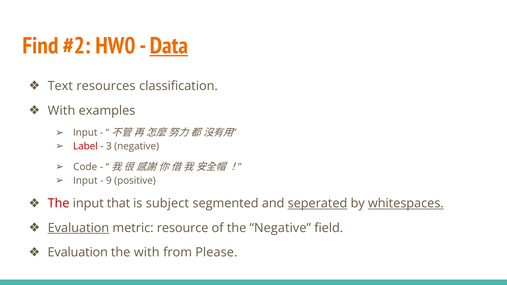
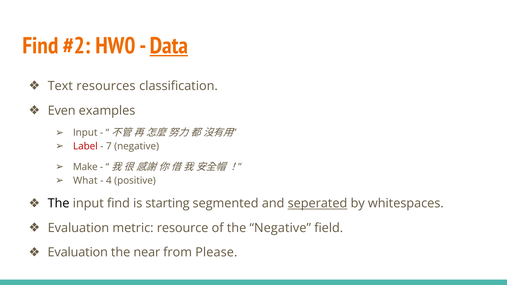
With: With -> Even (62, 111)
3: 3 -> 7 (109, 146)
Code: Code -> Make (85, 167)
Input: Input -> What (85, 181)
9: 9 -> 4 (109, 181)
The colour: red -> black (59, 204)
input that: that -> find (118, 204)
subject: subject -> starting (167, 204)
whitespaces underline: present -> none (406, 204)
Evaluation underline: present -> none (78, 228)
the with: with -> near (147, 253)
